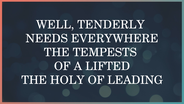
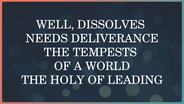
TENDERLY: TENDERLY -> DISSOLVES (111, 25)
EVERYWHERE: EVERYWHERE -> DELIVERANCE (115, 38)
LIFTED: LIFTED -> WORLD (108, 66)
